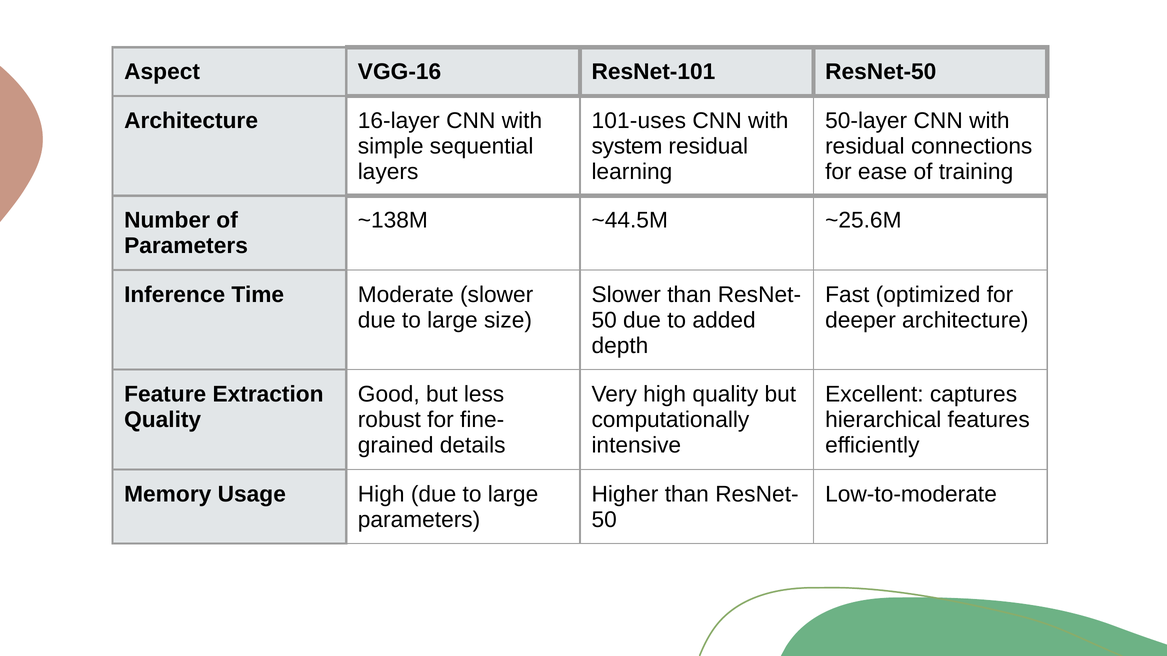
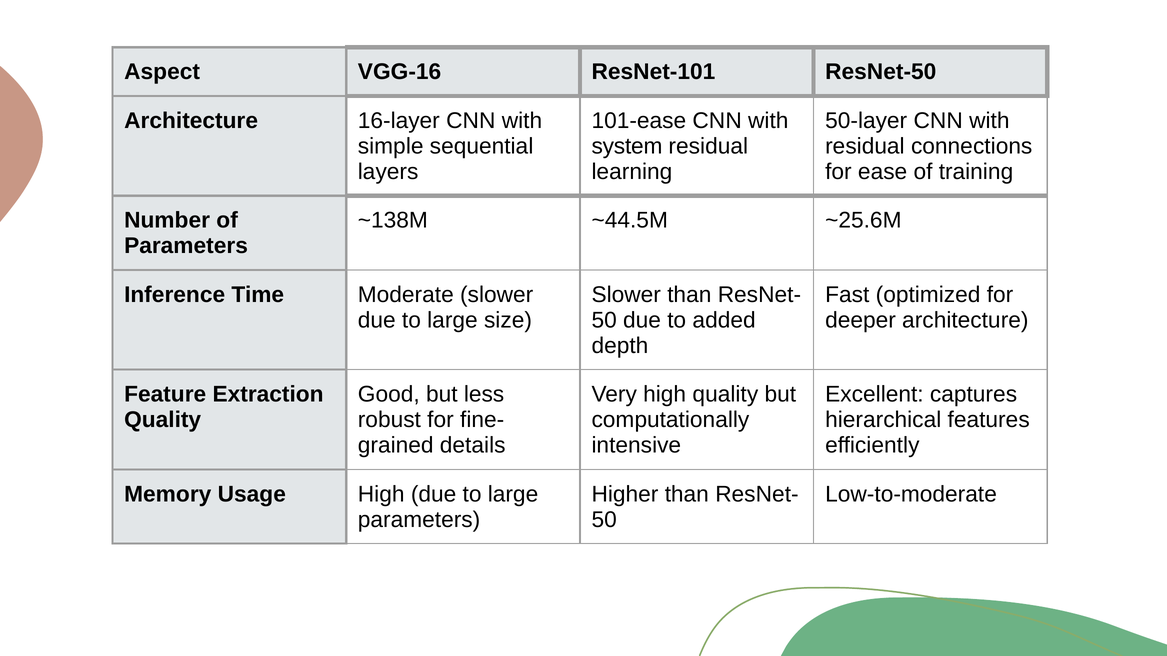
101-uses: 101-uses -> 101-ease (639, 121)
